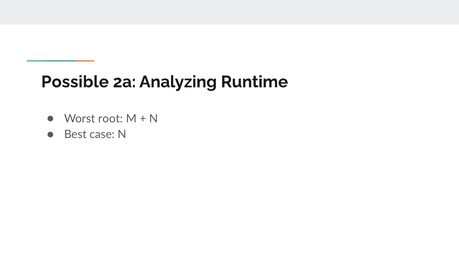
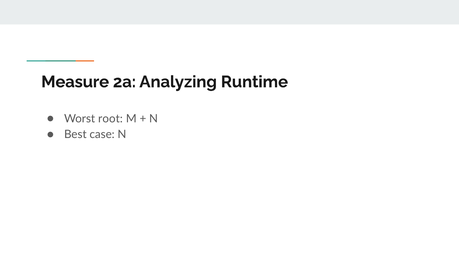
Possible: Possible -> Measure (75, 82)
